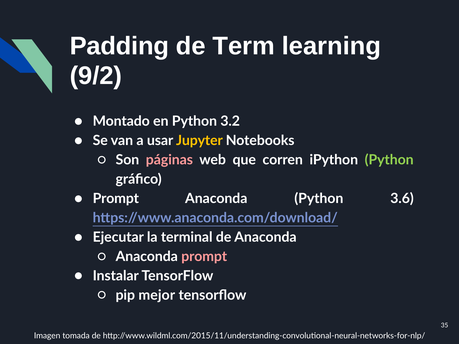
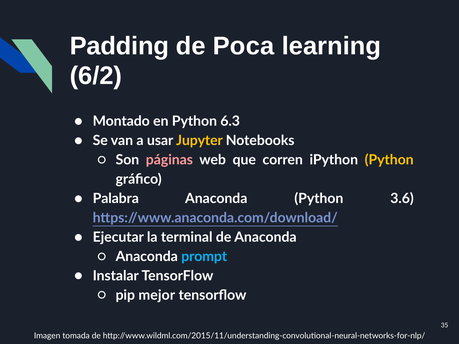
Term: Term -> Poca (244, 46)
9/2: 9/2 -> 6/2 (96, 76)
3.2: 3.2 -> 6.3 (230, 121)
Python colour: light green -> yellow (389, 160)
Prompt: Prompt -> Palabra (116, 199)
prompt colour: pink -> light blue (204, 257)
